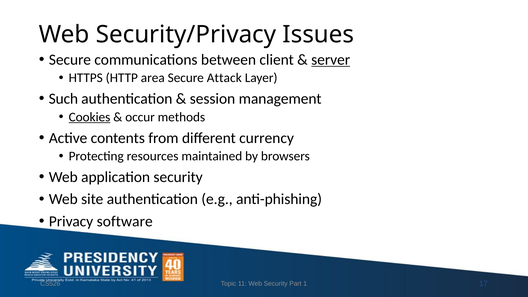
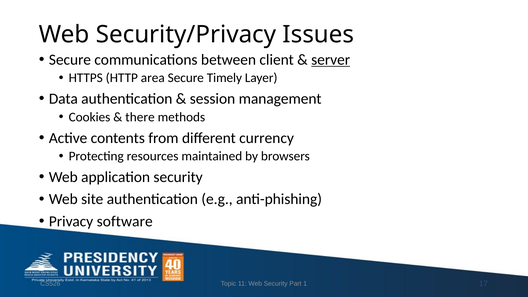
Attack: Attack -> Timely (224, 78)
Such: Such -> Data (63, 99)
Cookies underline: present -> none (89, 117)
occur: occur -> there (140, 117)
